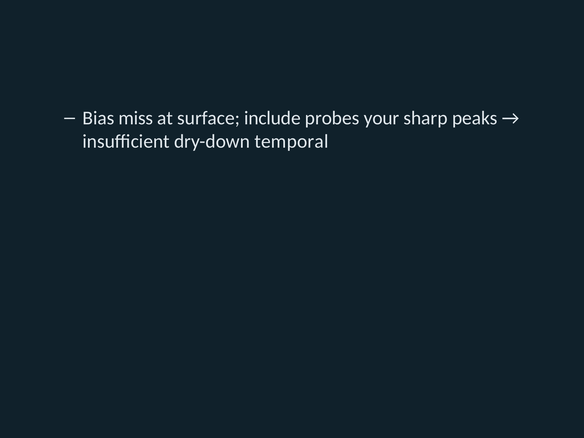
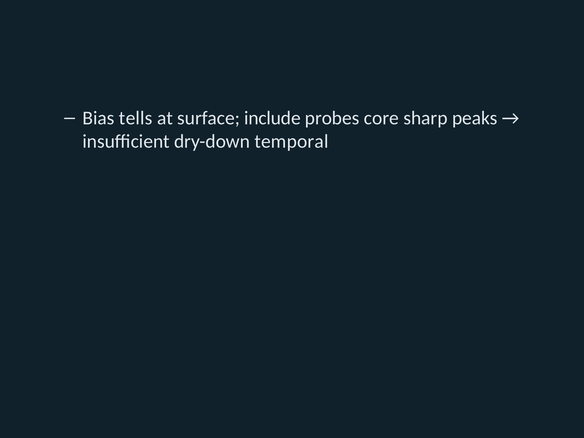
miss: miss -> tells (136, 118)
your: your -> core (381, 118)
